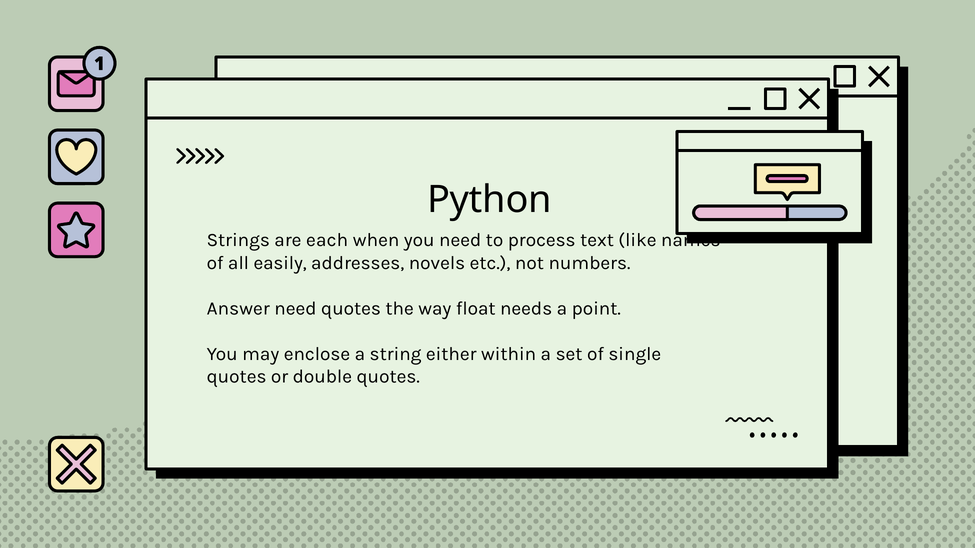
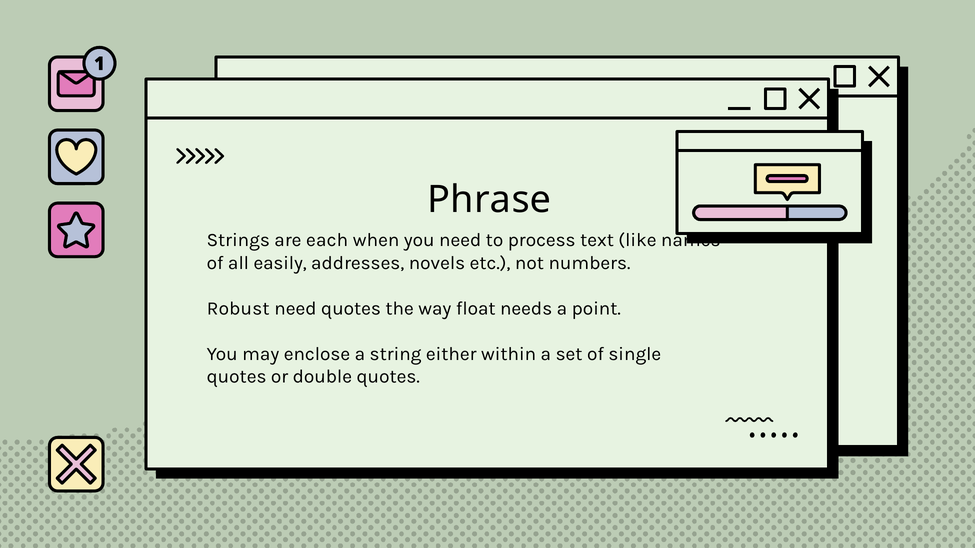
Python: Python -> Phrase (489, 200)
Answer: Answer -> Robust (238, 309)
